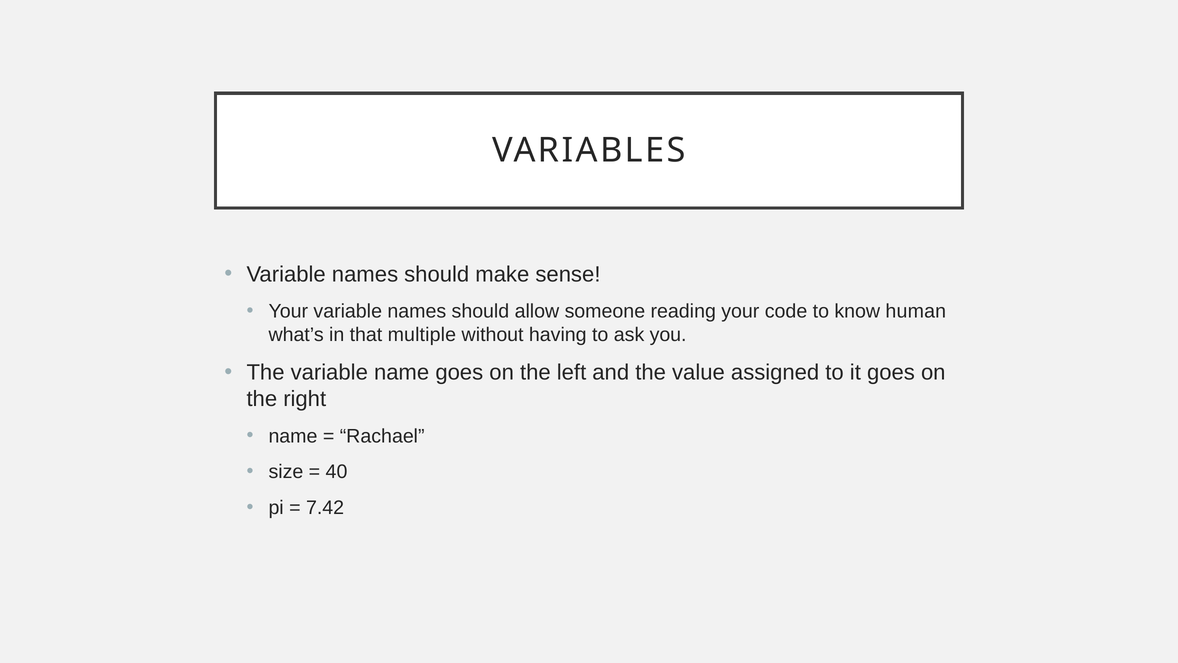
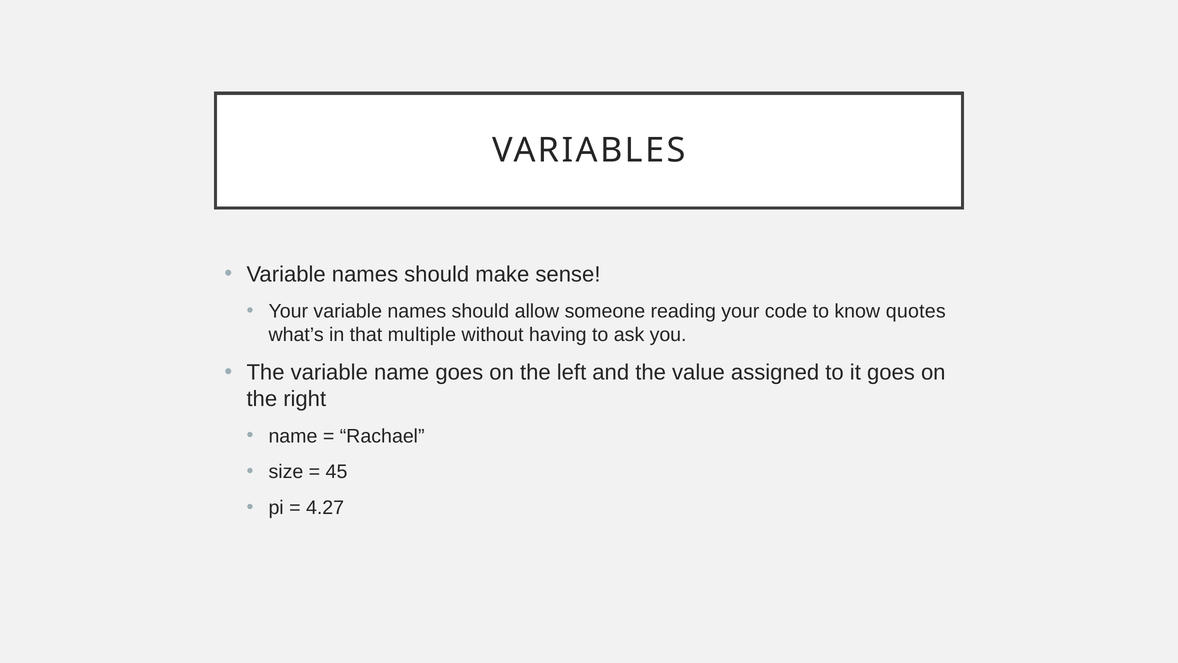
human: human -> quotes (916, 311)
40: 40 -> 45 (337, 472)
7.42: 7.42 -> 4.27 (325, 508)
